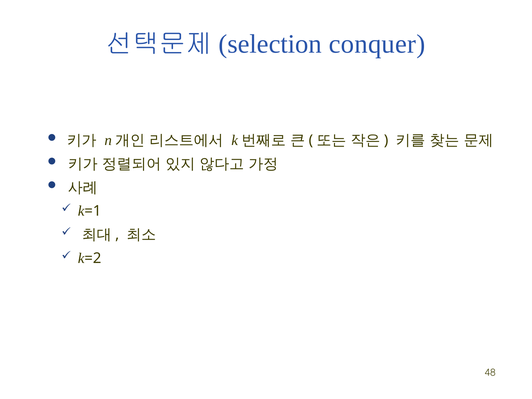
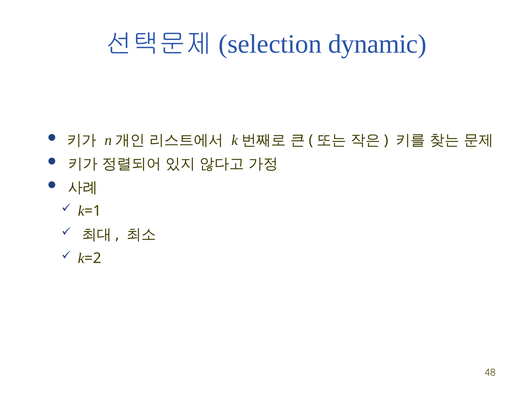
conquer: conquer -> dynamic (377, 44)
